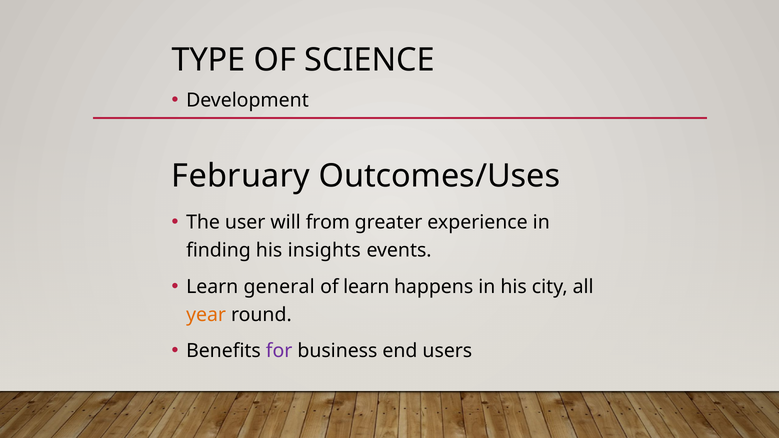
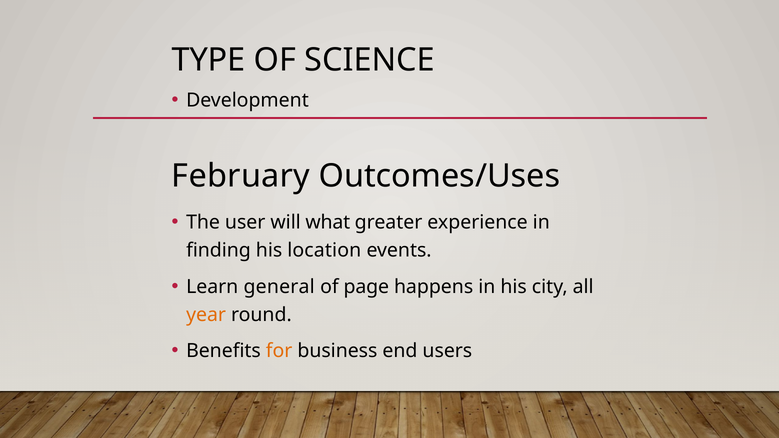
from: from -> what (328, 223)
insights: insights -> location (324, 251)
of learn: learn -> page (366, 287)
for colour: purple -> orange (279, 351)
